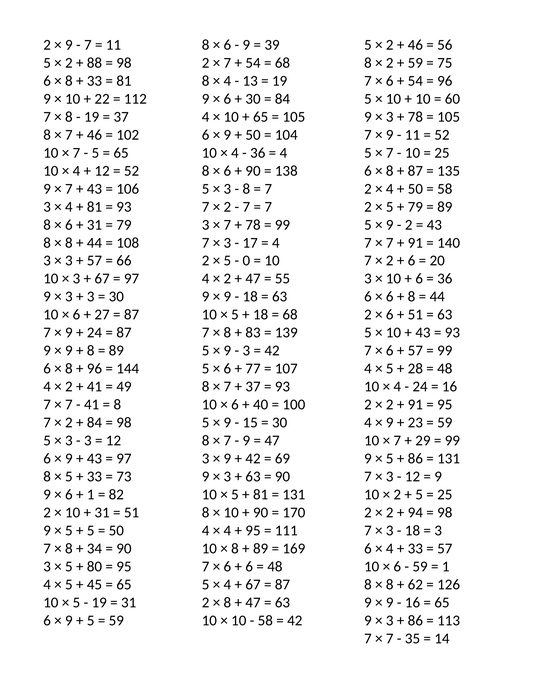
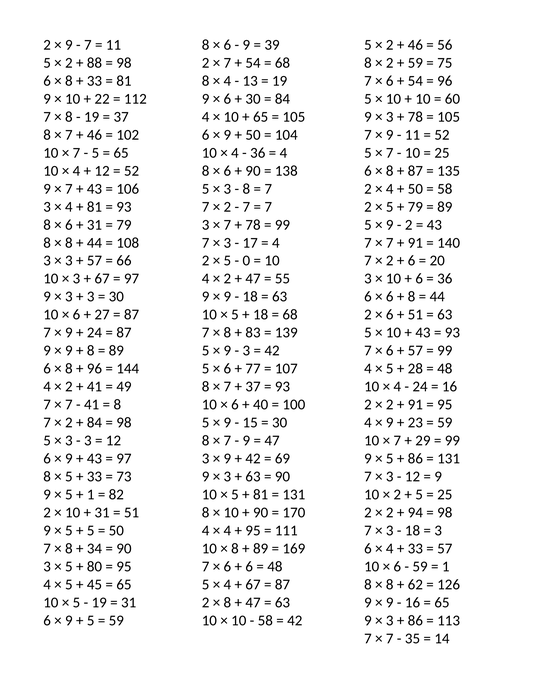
6: 6 -> 5 (69, 494)
